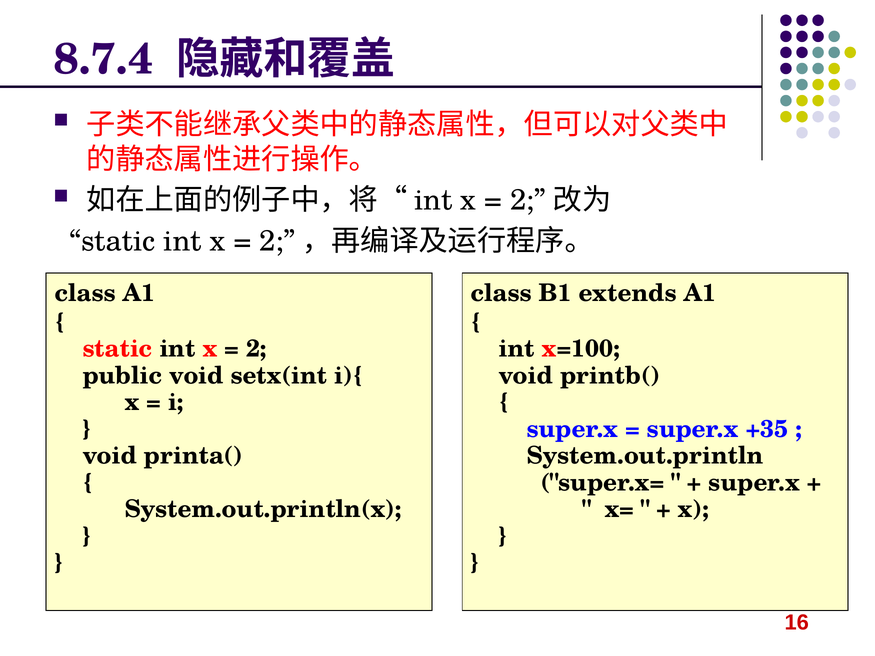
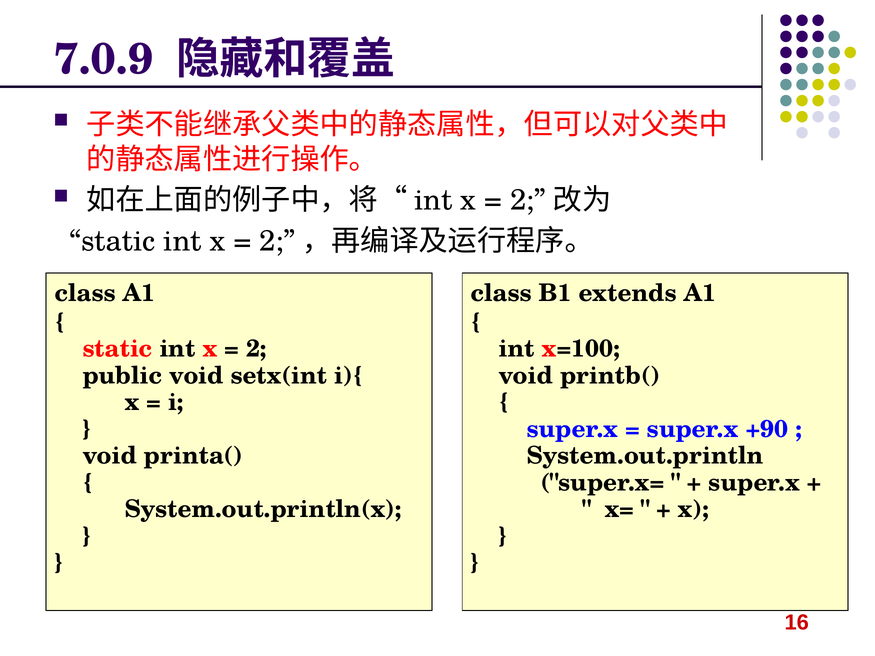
8.7.4: 8.7.4 -> 7.0.9 (103, 59)
+35: +35 -> +90 (767, 429)
